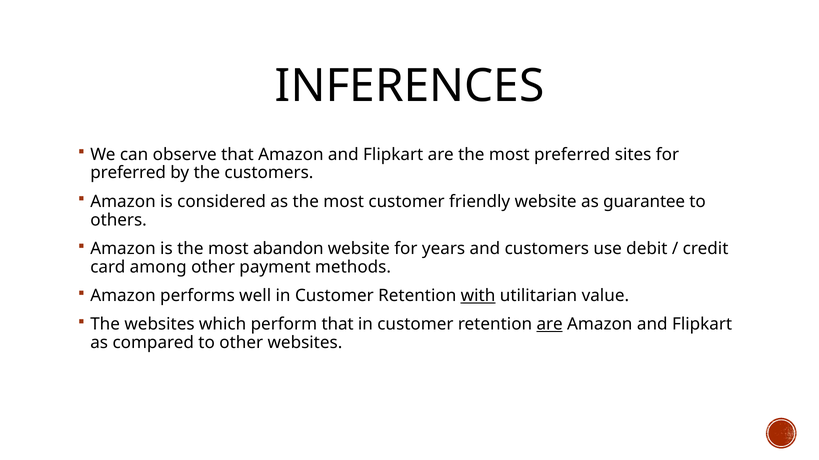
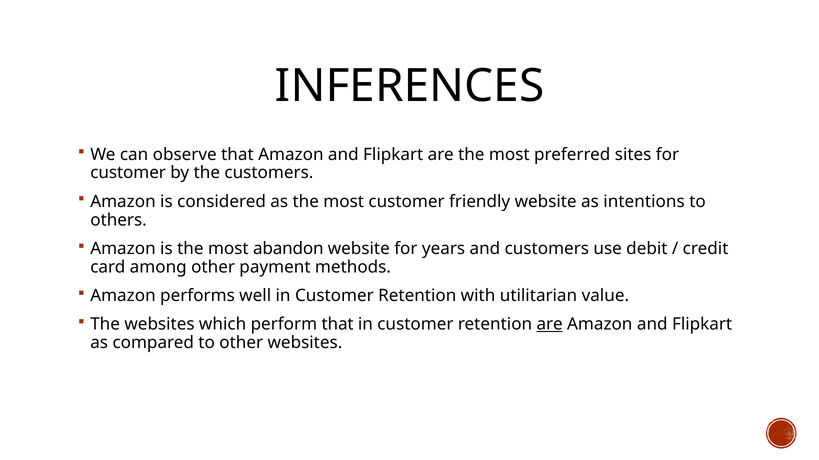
preferred: preferred -> customer (128, 173)
guarantee: guarantee -> intentions (644, 202)
with underline: present -> none (478, 296)
